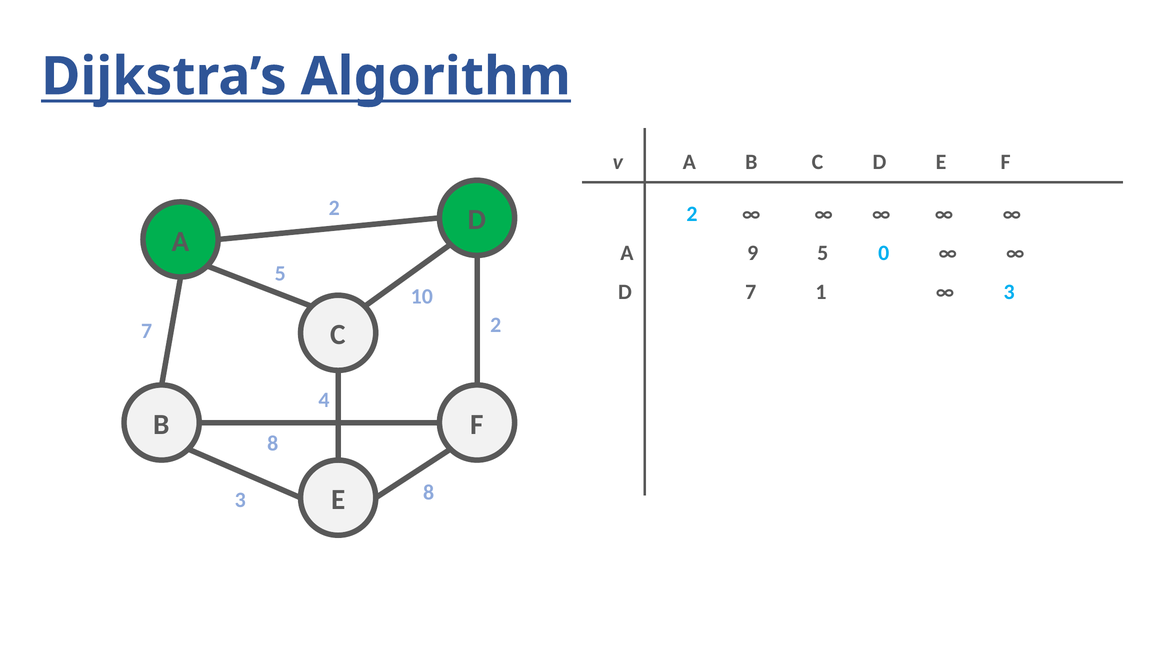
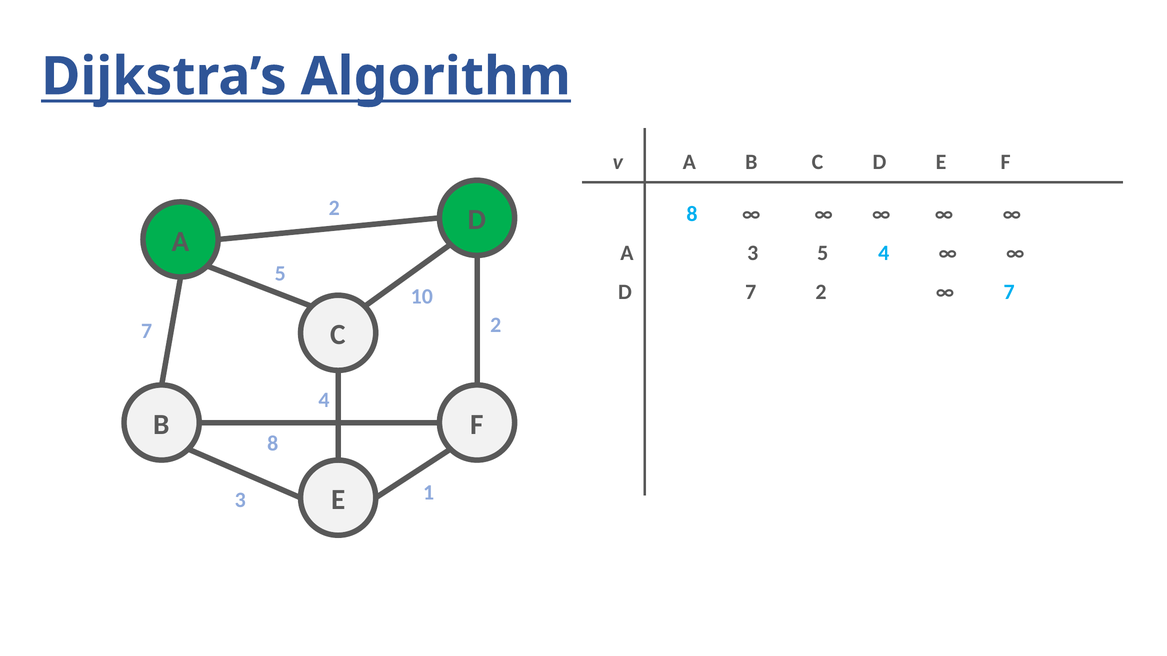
A 2: 2 -> 8 (692, 214)
A 9: 9 -> 3 (753, 253)
5 0: 0 -> 4 (884, 253)
7 1: 1 -> 2 (821, 292)
3: 3 -> 7 (1009, 292)
3 8: 8 -> 1 (429, 493)
